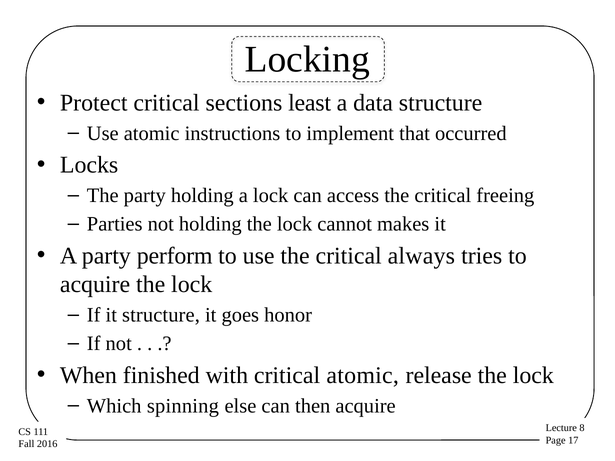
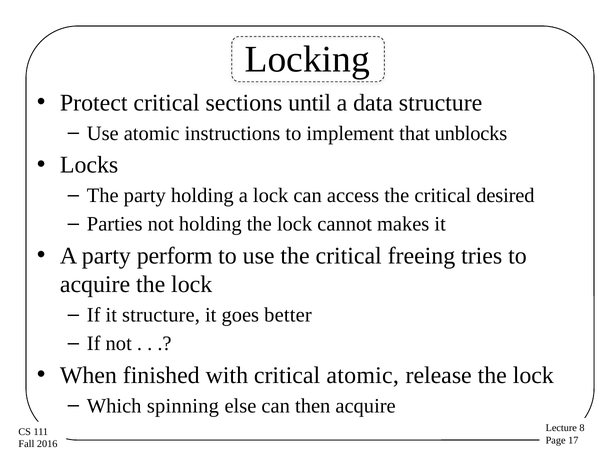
least: least -> until (310, 103)
occurred: occurred -> unblocks (471, 133)
freeing: freeing -> desired (505, 196)
always: always -> freeing (421, 256)
honor: honor -> better (288, 315)
